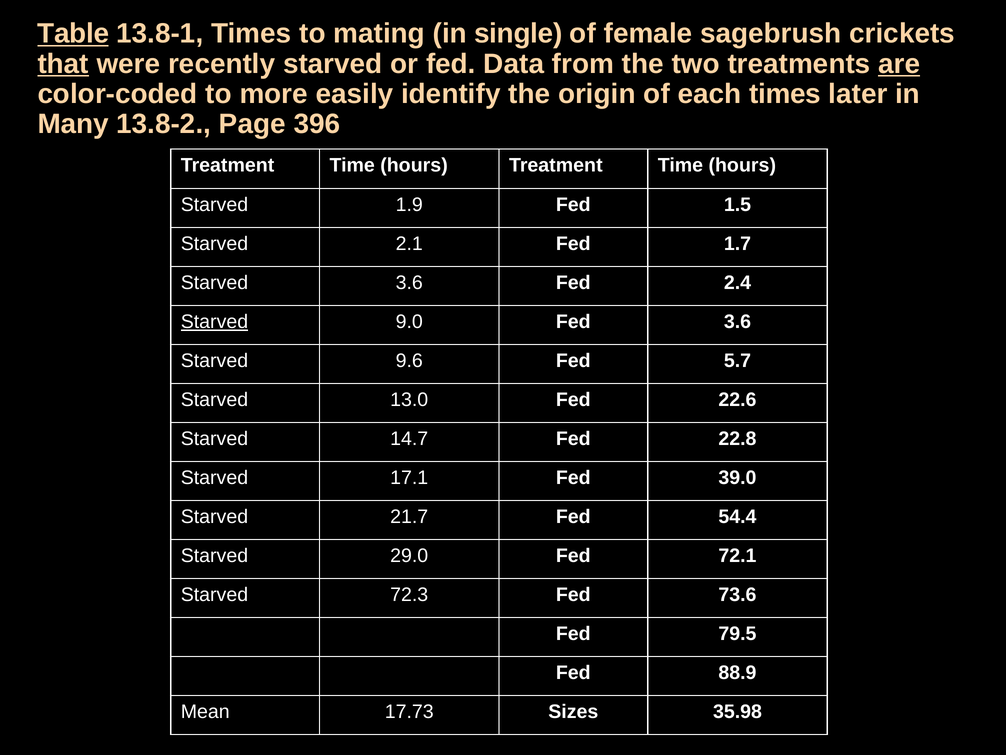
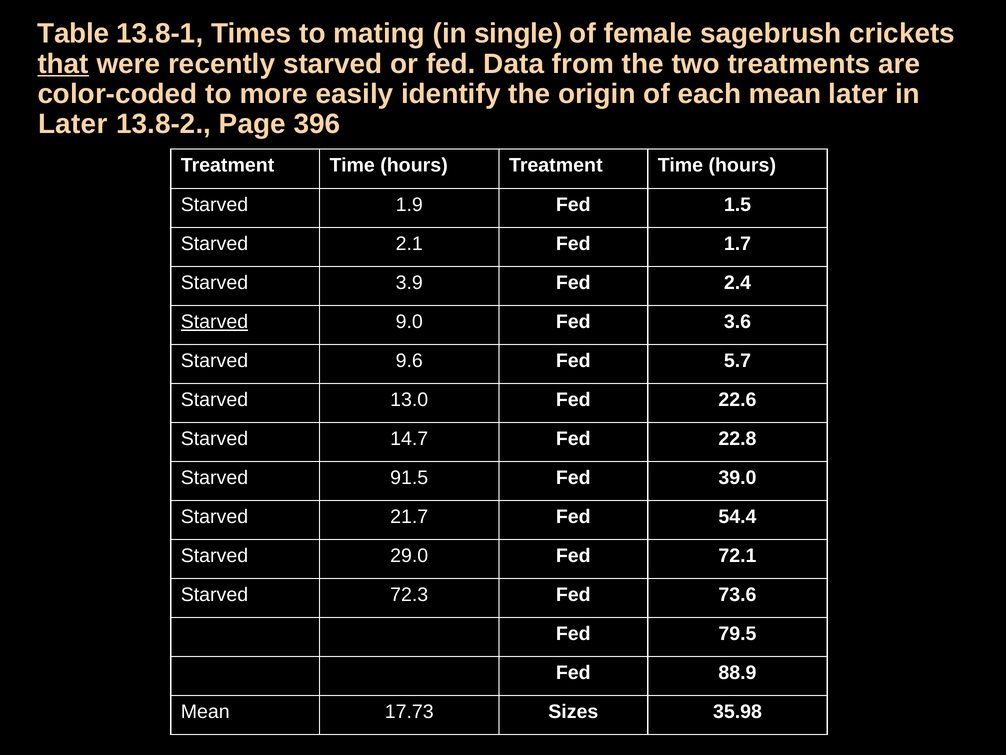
Table underline: present -> none (73, 34)
are underline: present -> none (899, 64)
each times: times -> mean (785, 94)
Many: Many -> Later (73, 124)
Starved 3.6: 3.6 -> 3.9 (409, 283)
17.1: 17.1 -> 91.5 (409, 477)
